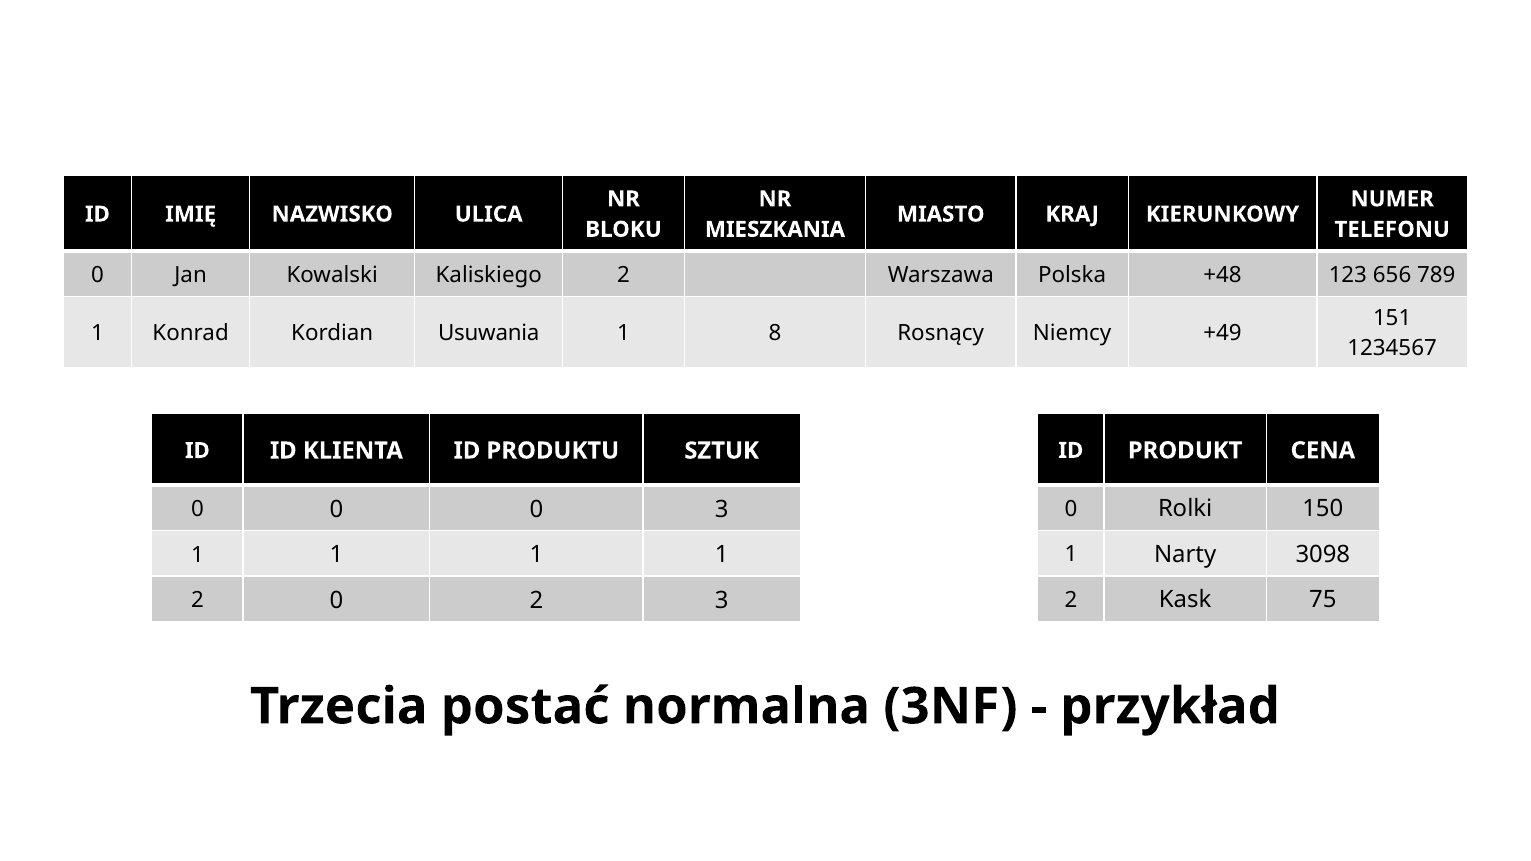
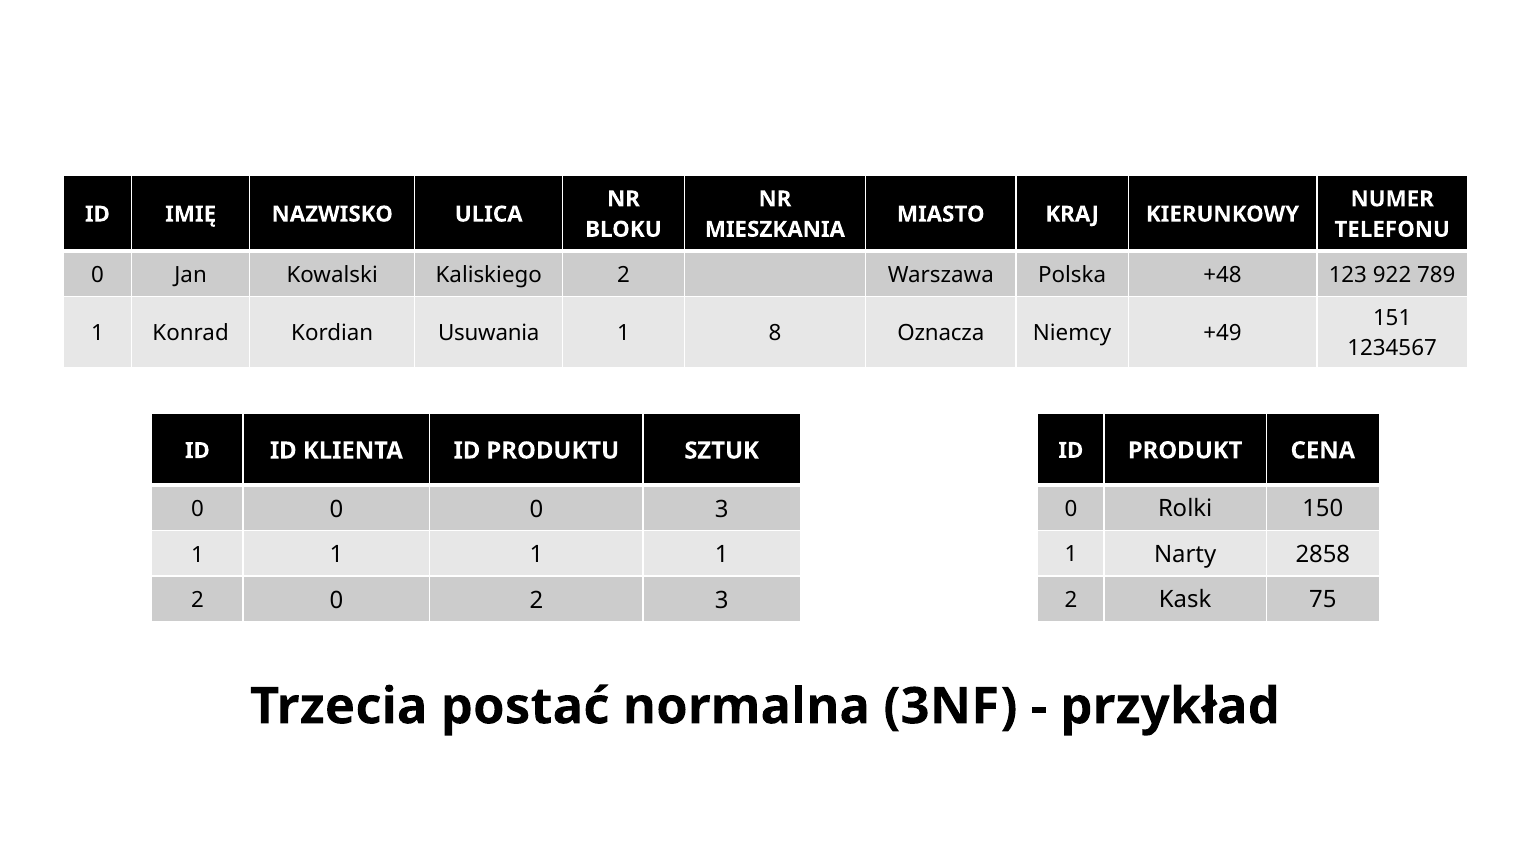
656: 656 -> 922 (1392, 275)
Rosnący: Rosnący -> Oznacza (941, 333)
3098: 3098 -> 2858 (1323, 555)
